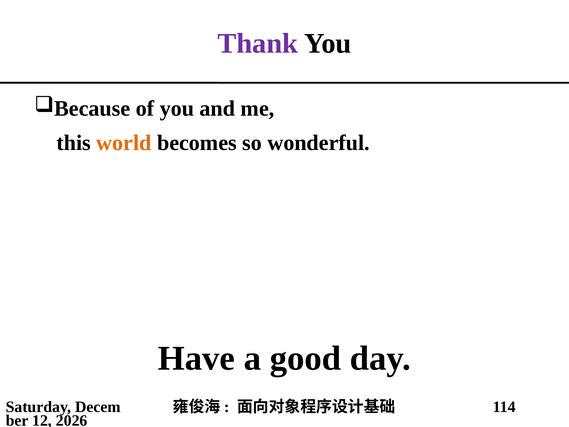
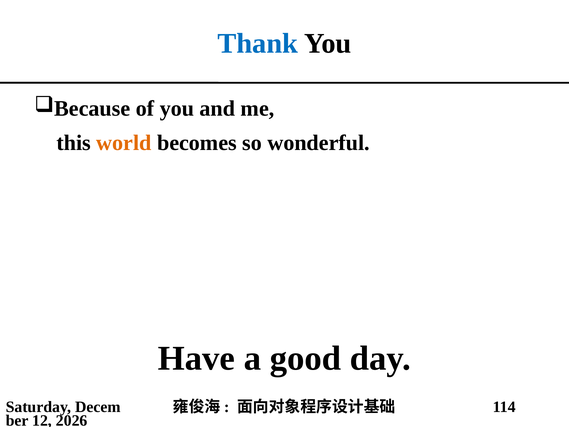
Thank colour: purple -> blue (258, 43)
